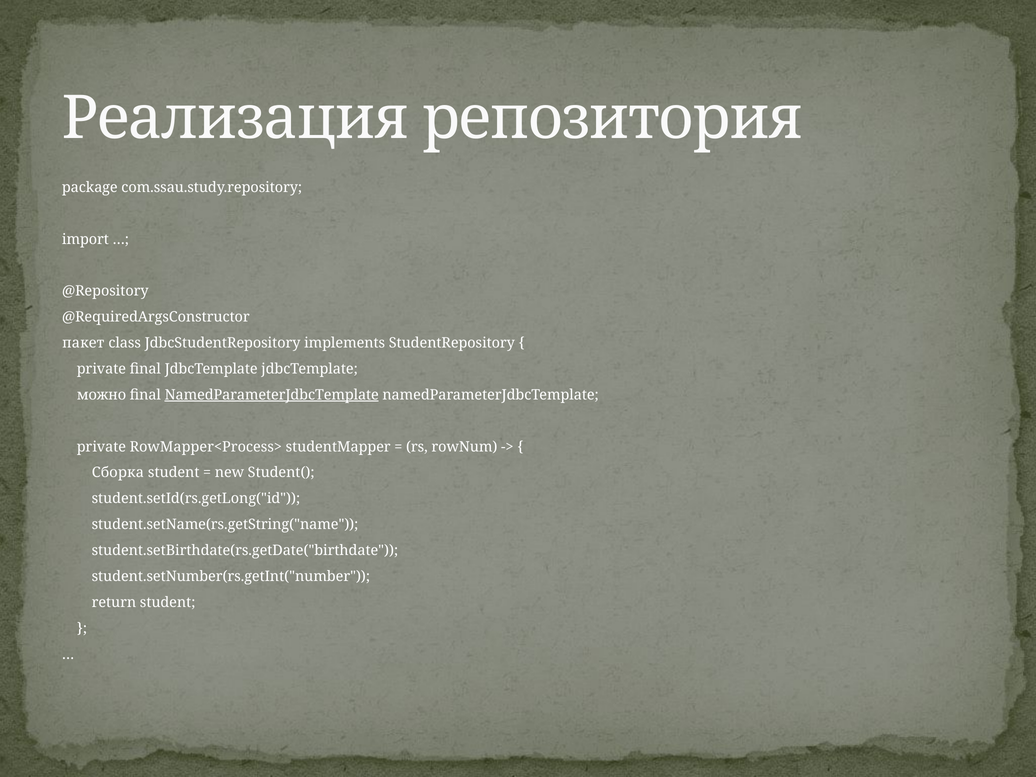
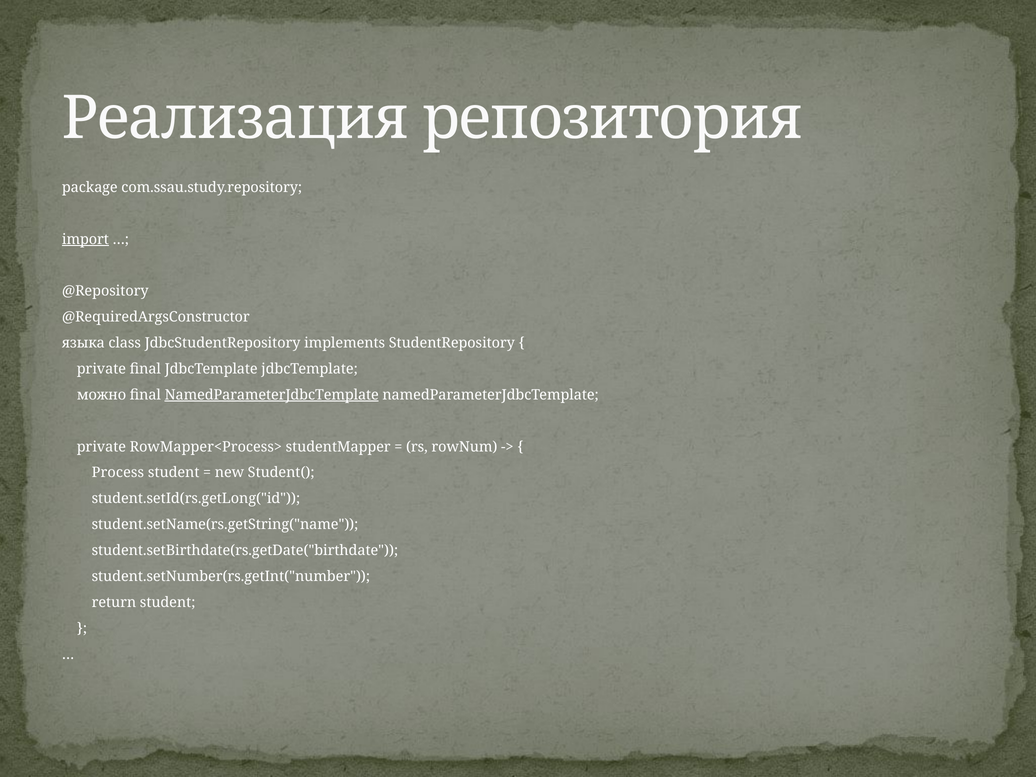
import underline: none -> present (85, 239)
пакет: пакет -> языка (83, 343)
Сборка: Сборка -> Process (118, 473)
